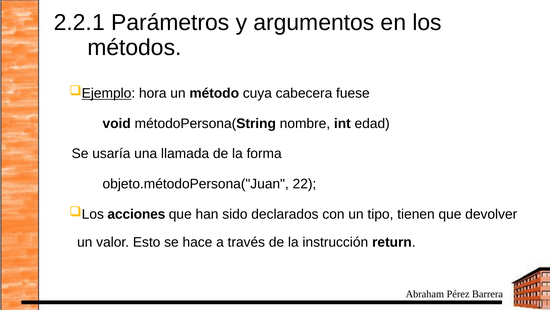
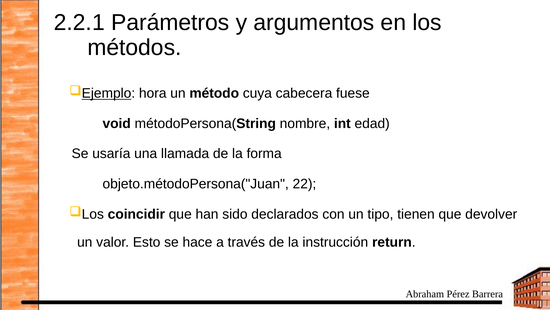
acciones: acciones -> coincidir (136, 214)
